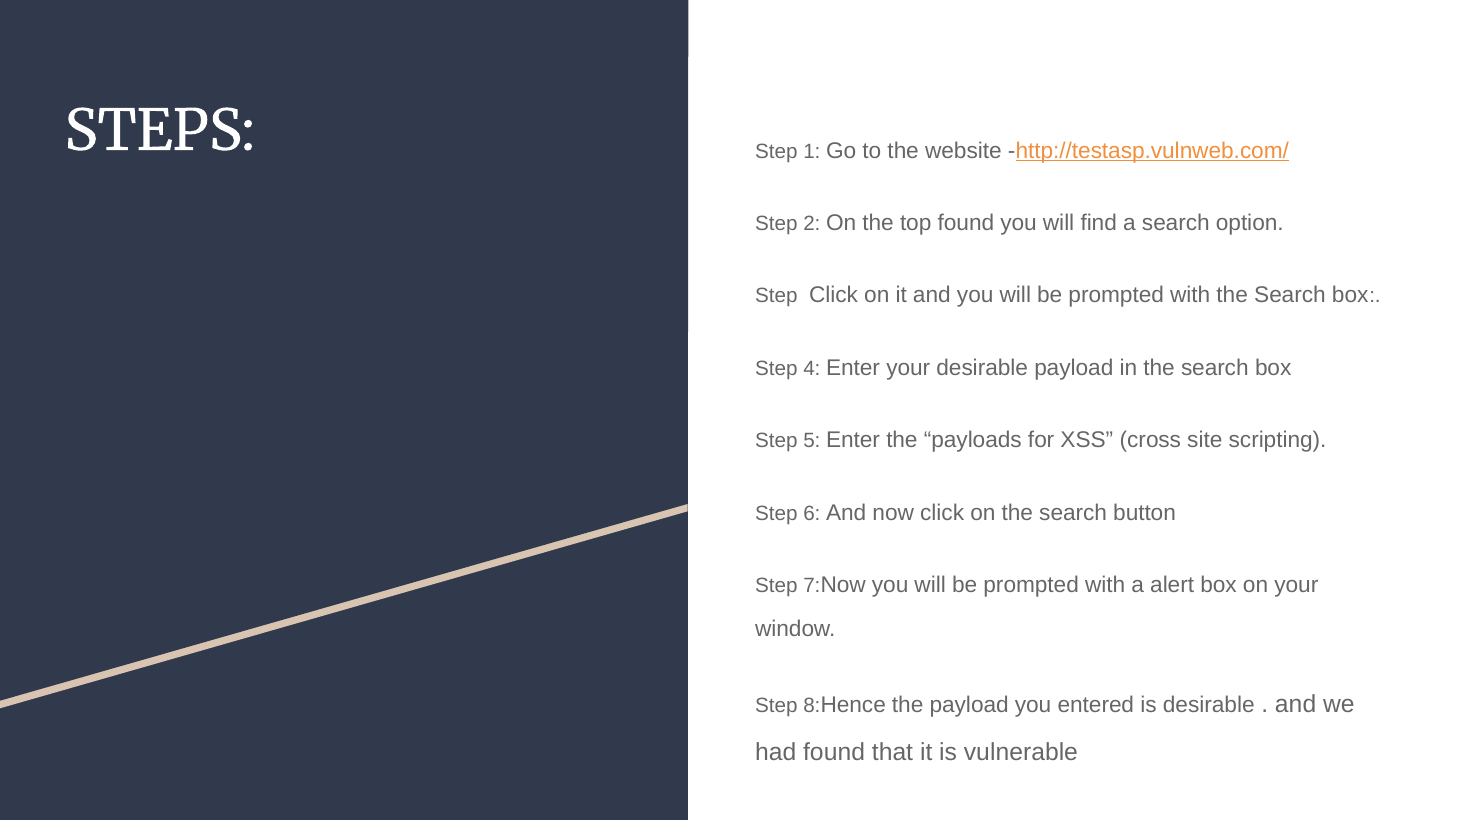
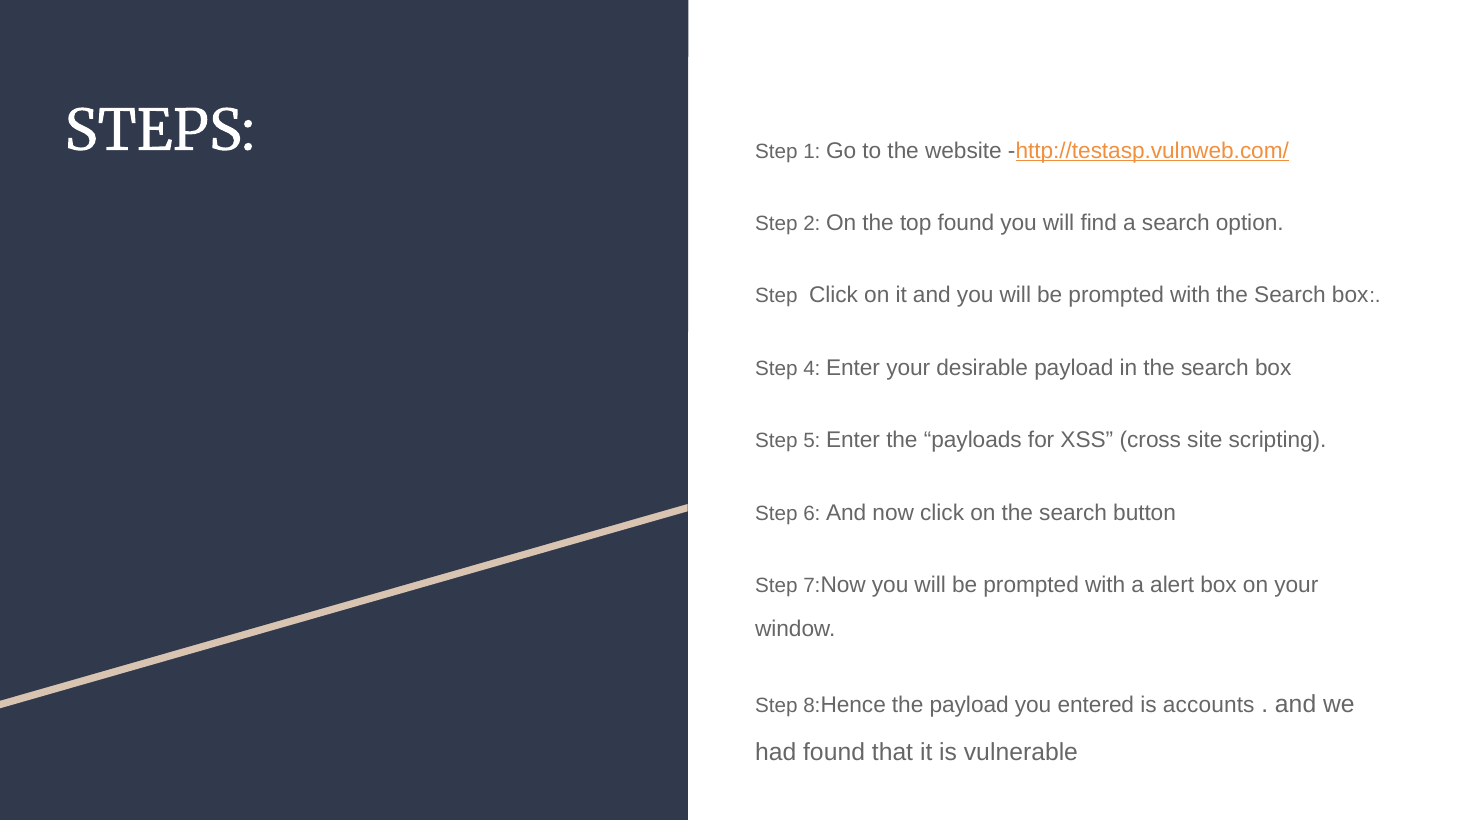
is desirable: desirable -> accounts (1209, 705)
